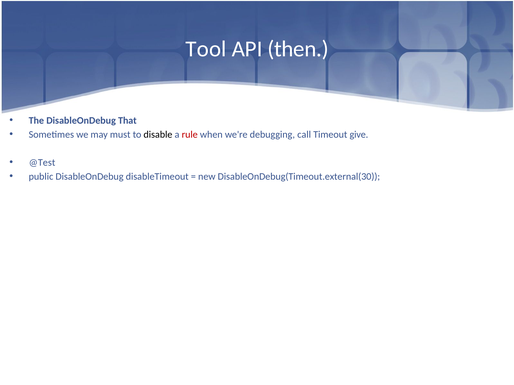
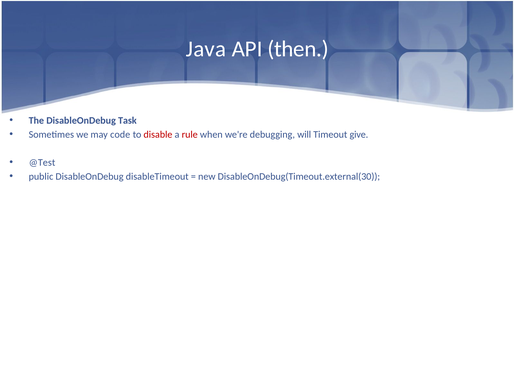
Tool: Tool -> Java (206, 49)
That: That -> Task (127, 121)
must: must -> code (120, 135)
disable colour: black -> red (158, 135)
call: call -> will (304, 135)
